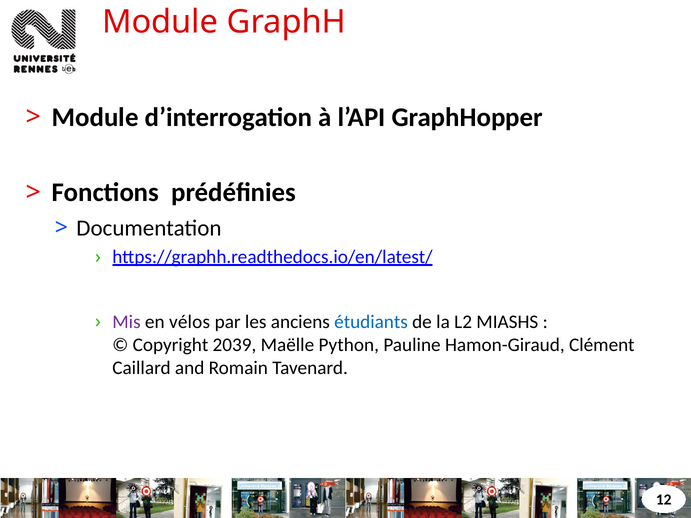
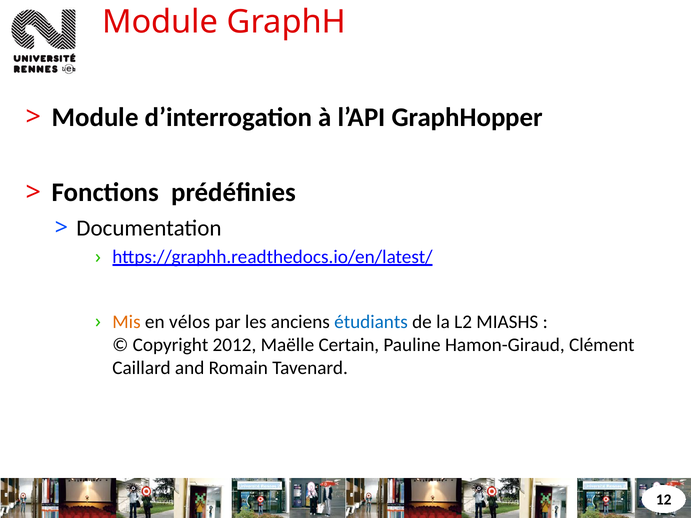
Mis colour: purple -> orange (126, 322)
2039: 2039 -> 2012 (234, 345)
Python: Python -> Certain (349, 345)
